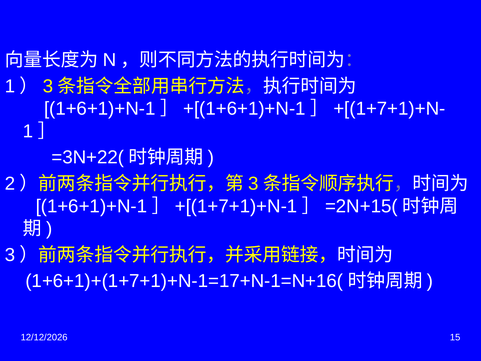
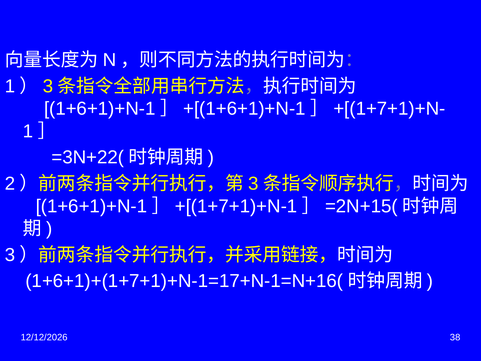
15: 15 -> 38 (455, 337)
